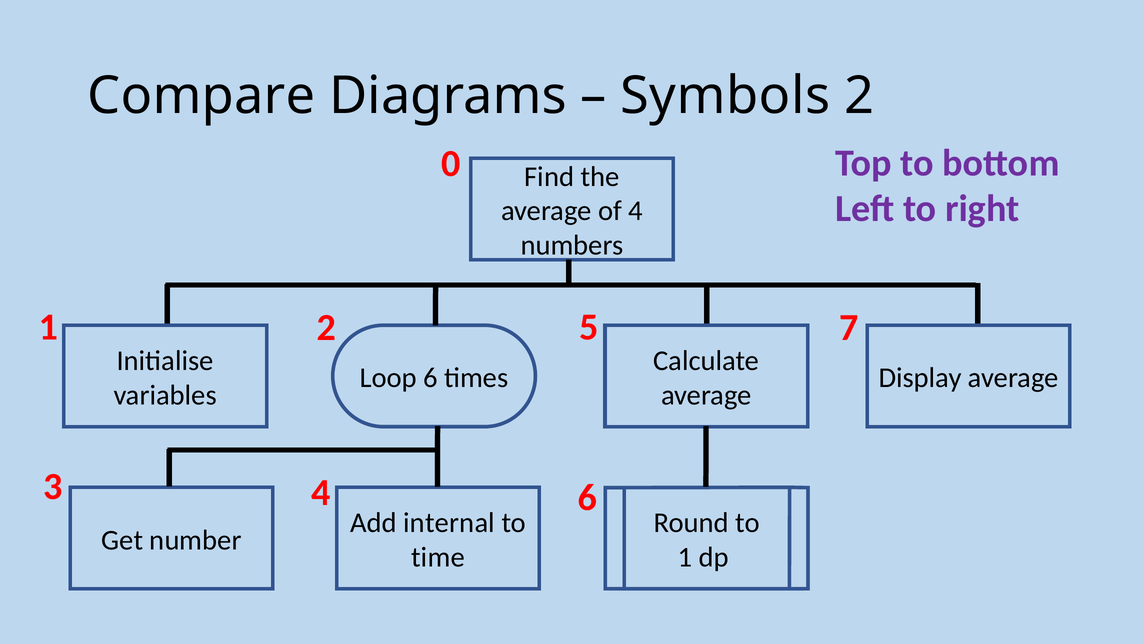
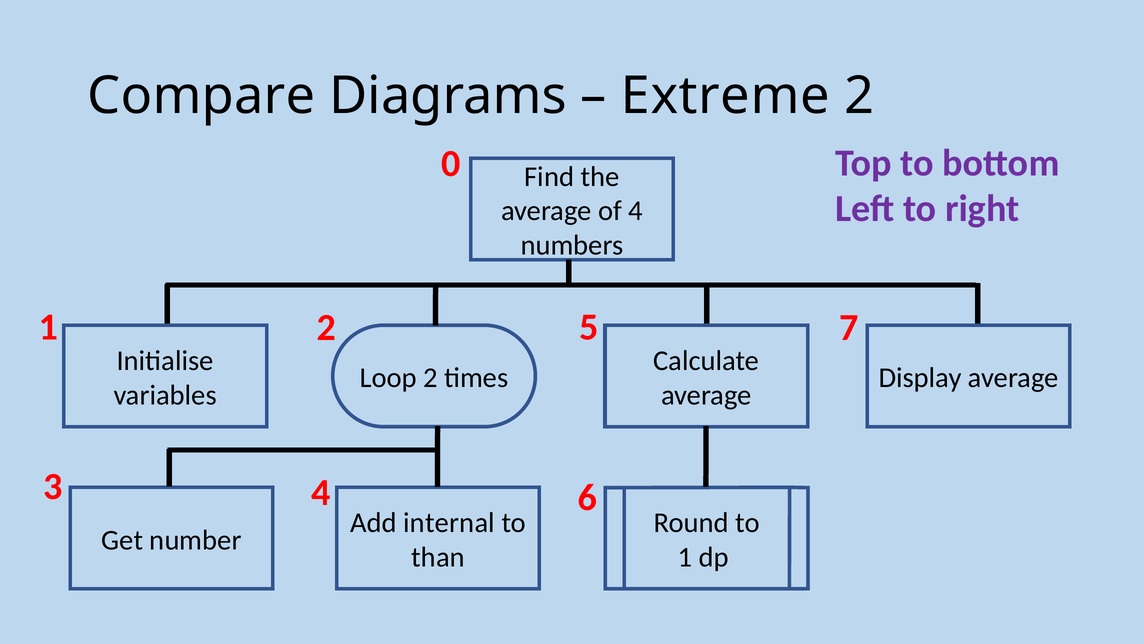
Symbols: Symbols -> Extreme (725, 96)
Loop 6: 6 -> 2 (430, 378)
time: time -> than (438, 557)
